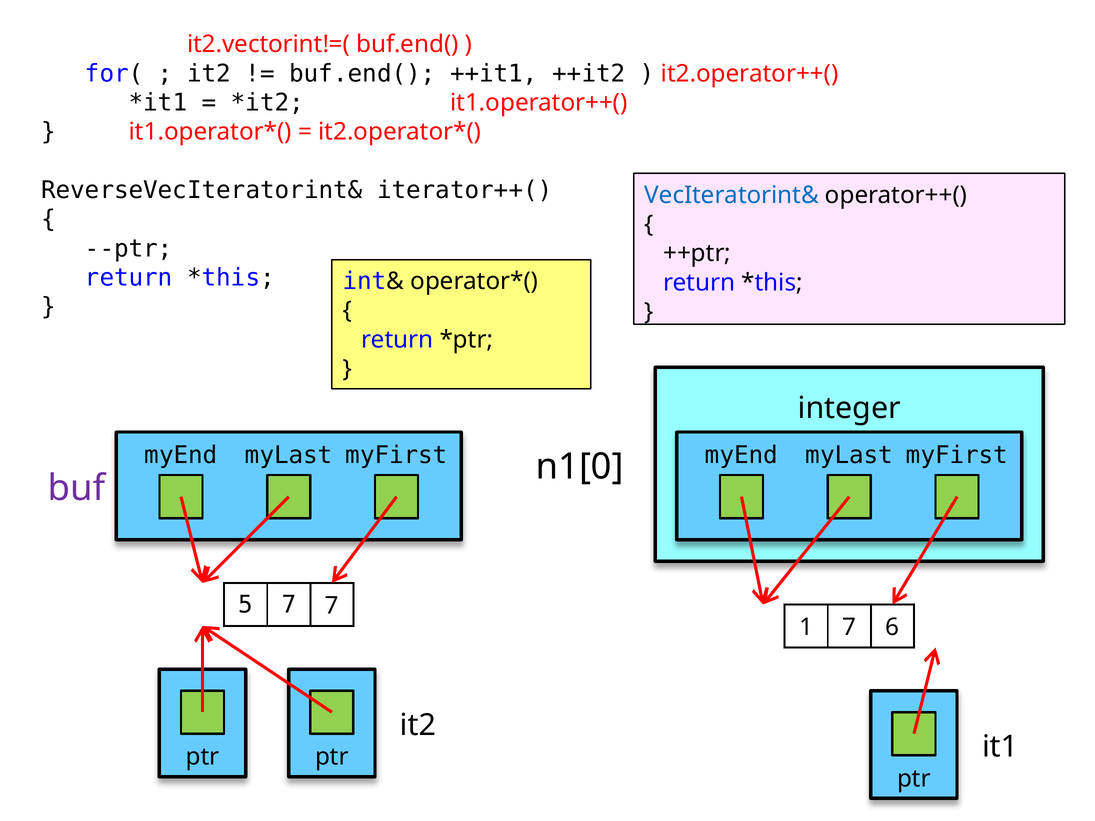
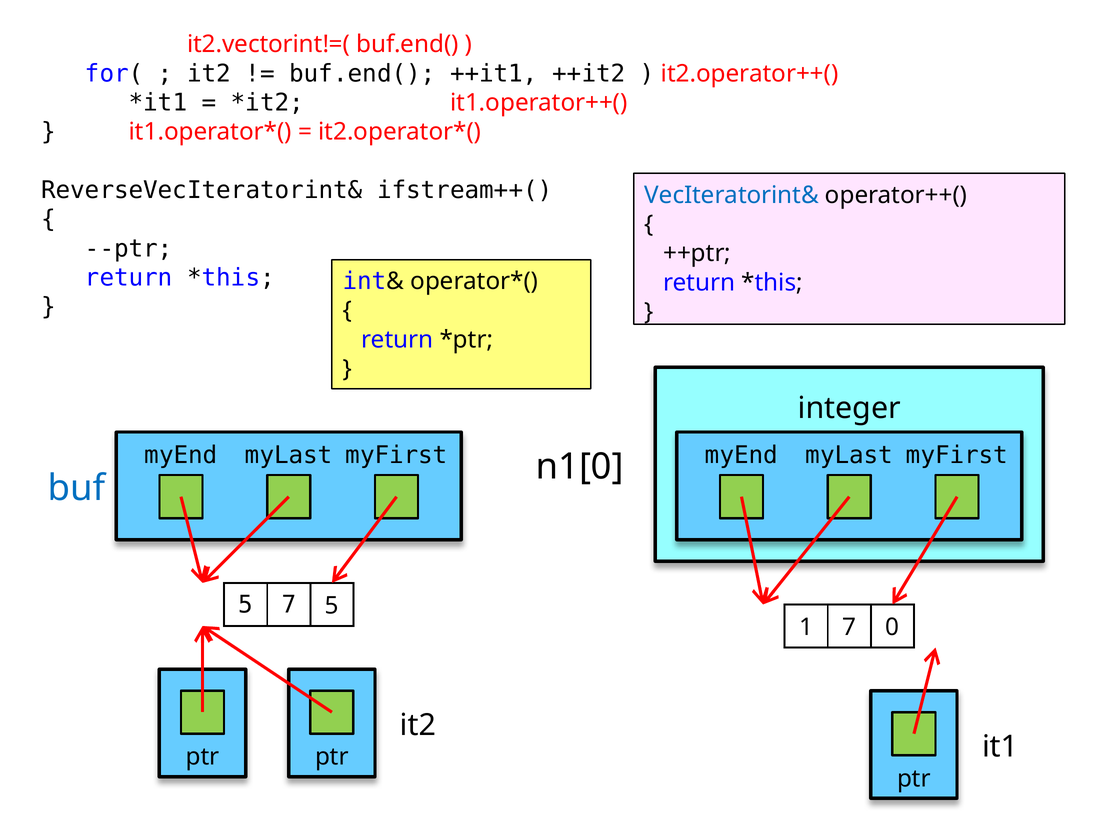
iterator++(: iterator++( -> ifstream++( (465, 190)
buf colour: purple -> blue (77, 488)
7 7: 7 -> 5 (332, 606)
6: 6 -> 0 (892, 628)
